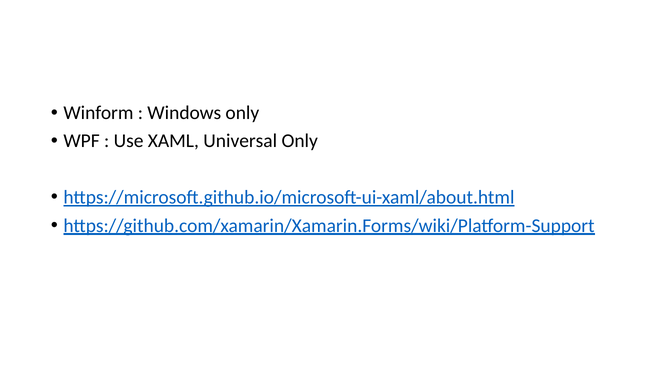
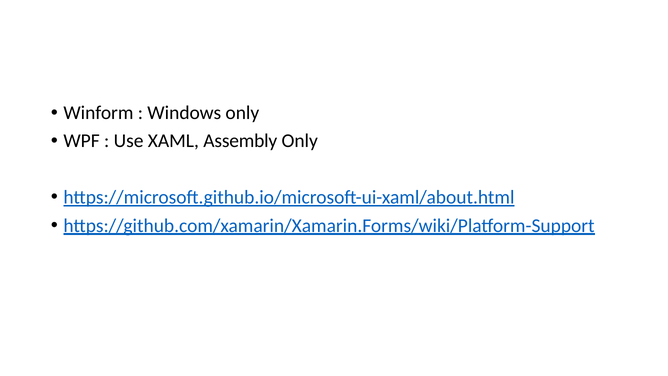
Universal: Universal -> Assembly (240, 141)
